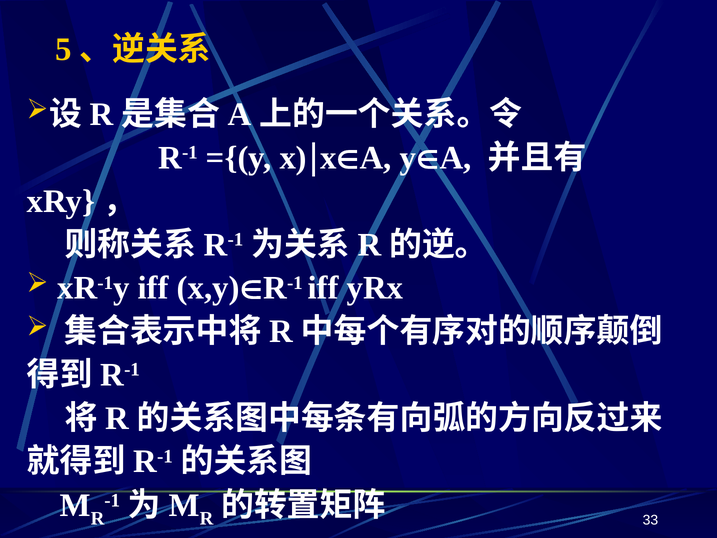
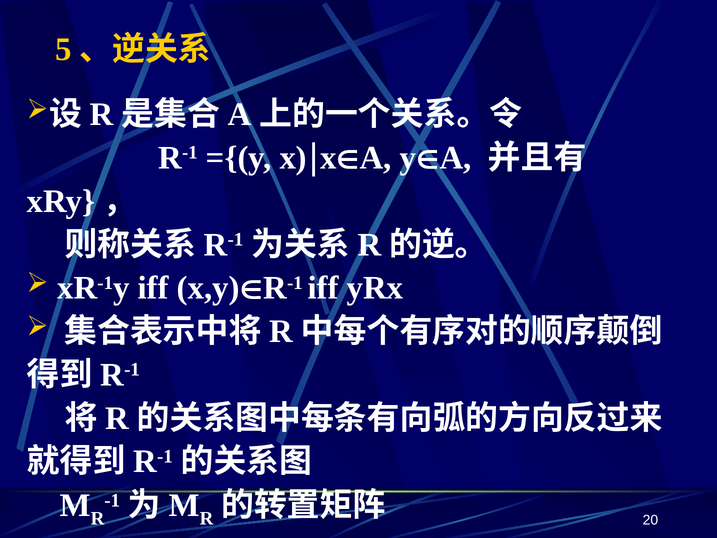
33: 33 -> 20 (650, 520)
